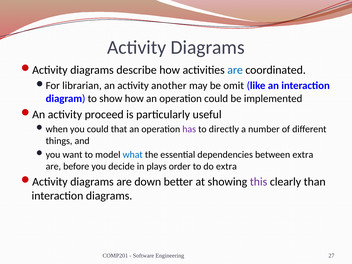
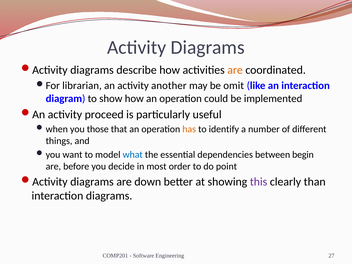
are colour: blue -> orange (235, 70)
you could: could -> those (98, 129)
has colour: purple -> orange (189, 129)
directly: directly -> identify (224, 129)
between extra: extra -> begin (303, 155)
plays: plays -> most (157, 166)
do extra: extra -> point (226, 166)
